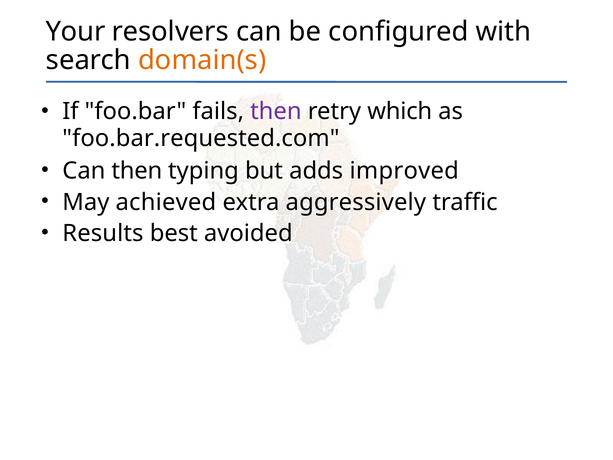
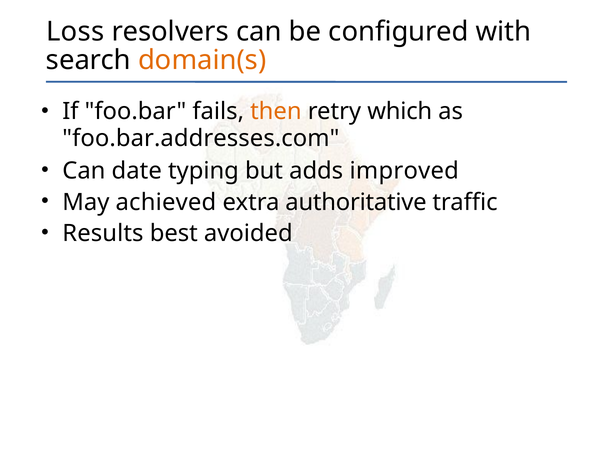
Your: Your -> Loss (75, 32)
then colour: purple -> orange (276, 111)
foo.bar.requested.com: foo.bar.requested.com -> foo.bar.addresses.com (201, 139)
Can then: then -> date (137, 171)
aggressively: aggressively -> authoritative (356, 202)
